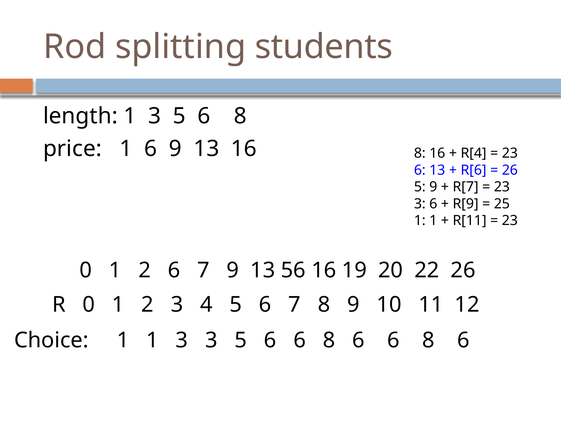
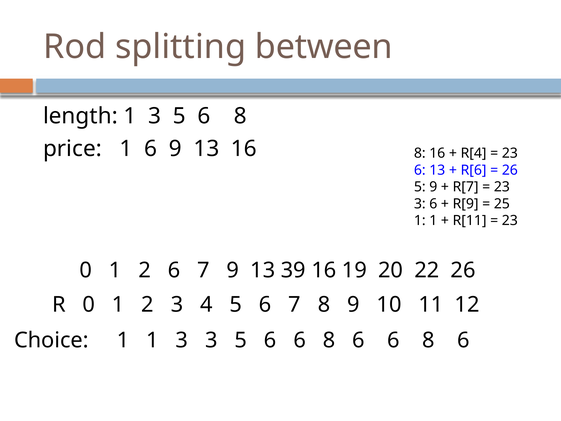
students: students -> between (324, 47)
56: 56 -> 39 (293, 270)
